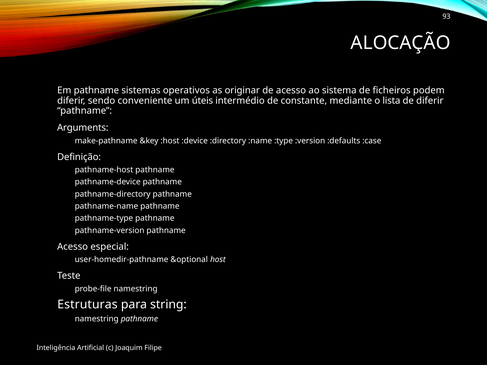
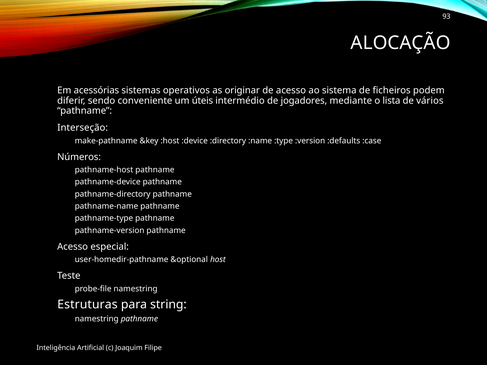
Em pathname: pathname -> acessórias (96, 90)
constante: constante -> jogadores (304, 101)
de diferir: diferir -> vários (430, 101)
Arguments: Arguments -> Interseção (83, 128)
Definição: Definição -> Números (79, 157)
